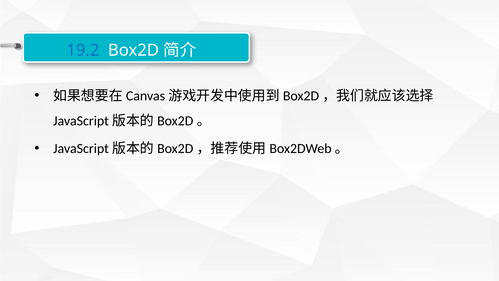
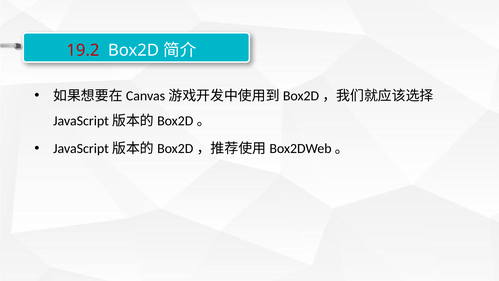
19.2 colour: blue -> red (83, 50)
